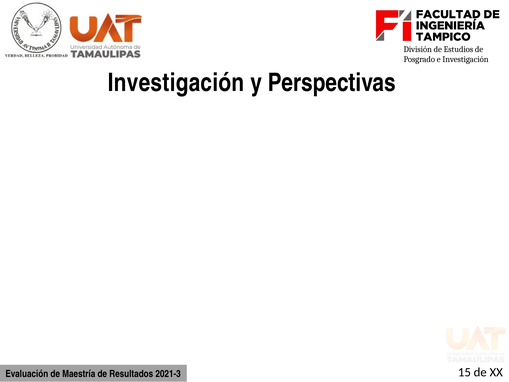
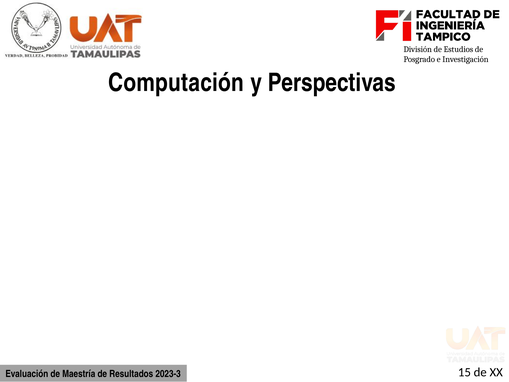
Investigación: Investigación -> Computación (176, 83)
2021-3: 2021-3 -> 2023-3 (168, 374)
